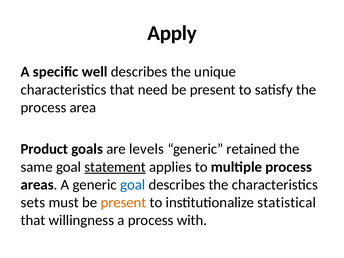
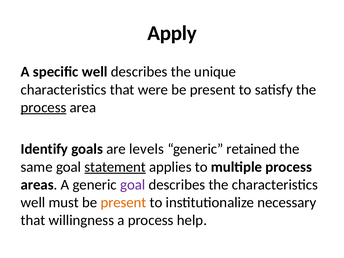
need: need -> were (153, 90)
process underline: none -> present (43, 107)
Product: Product -> Identify (44, 149)
goal colour: blue -> purple (133, 185)
sets: sets -> well (33, 202)
statistical: statistical -> necessary (287, 202)
with: with -> help (192, 220)
